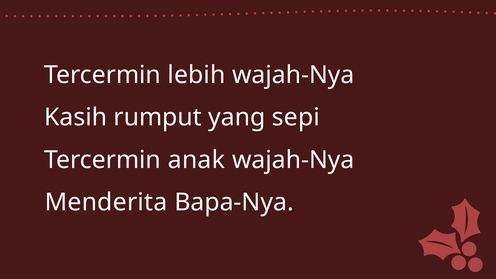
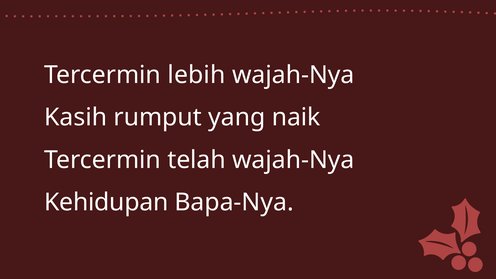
sepi: sepi -> naik (296, 117)
anak: anak -> telah (197, 160)
Menderita: Menderita -> Kehidupan (106, 202)
